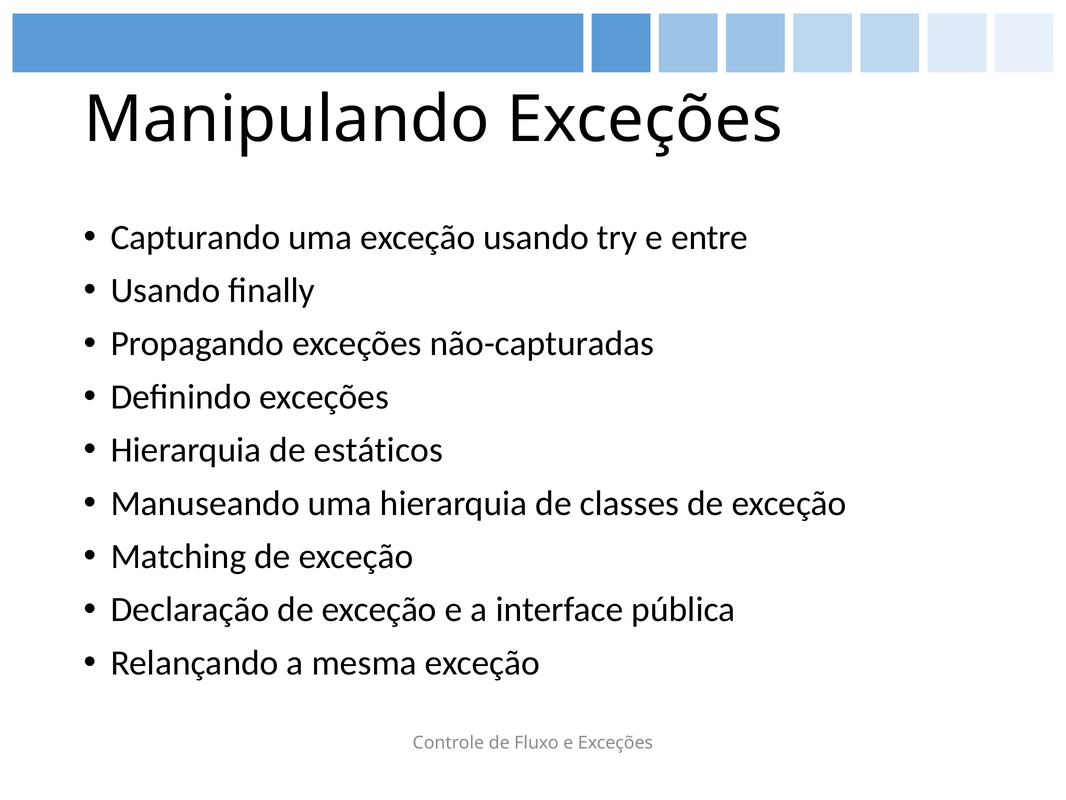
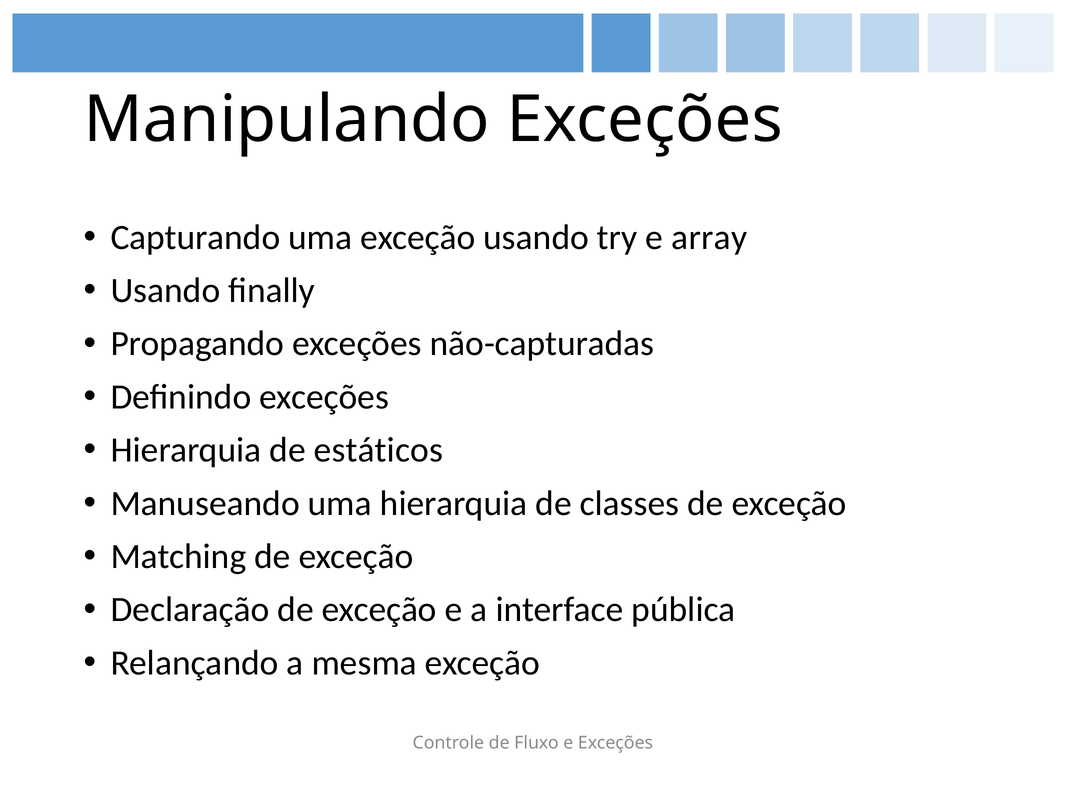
entre: entre -> array (709, 237)
